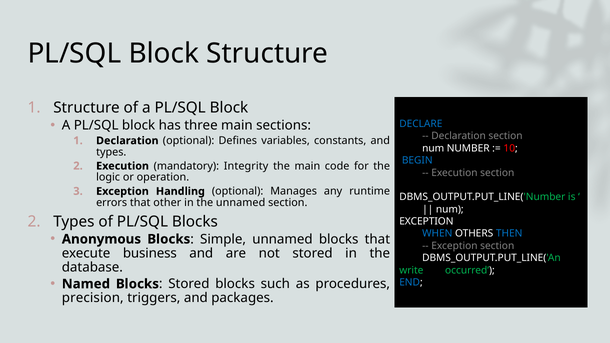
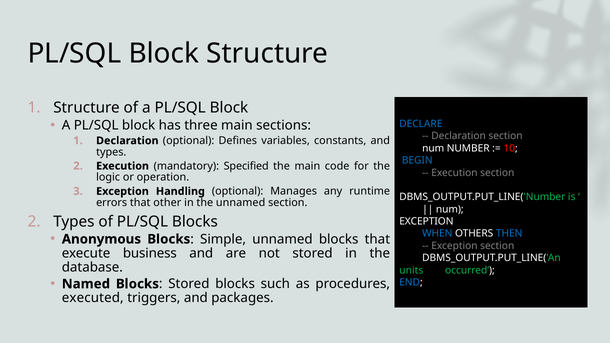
Integrity: Integrity -> Specified (246, 166)
write: write -> units (411, 270)
precision: precision -> executed (93, 298)
